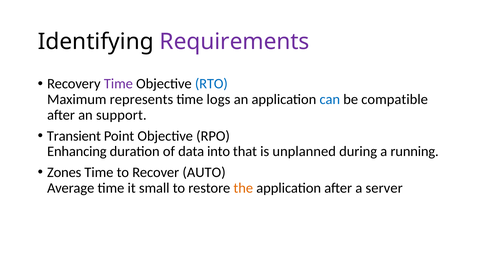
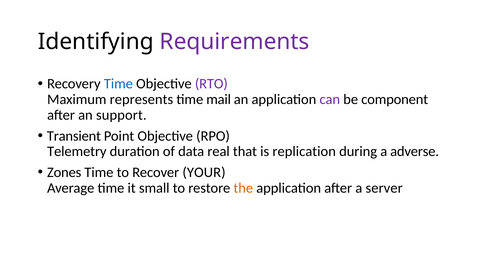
Time colour: purple -> blue (118, 84)
RTO colour: blue -> purple (211, 84)
logs: logs -> mail (219, 99)
can colour: blue -> purple (330, 99)
compatible: compatible -> component (395, 99)
Enhancing: Enhancing -> Telemetry (77, 152)
into: into -> real (219, 152)
unplanned: unplanned -> replication (304, 152)
running: running -> adverse (415, 152)
AUTO: AUTO -> YOUR (204, 172)
